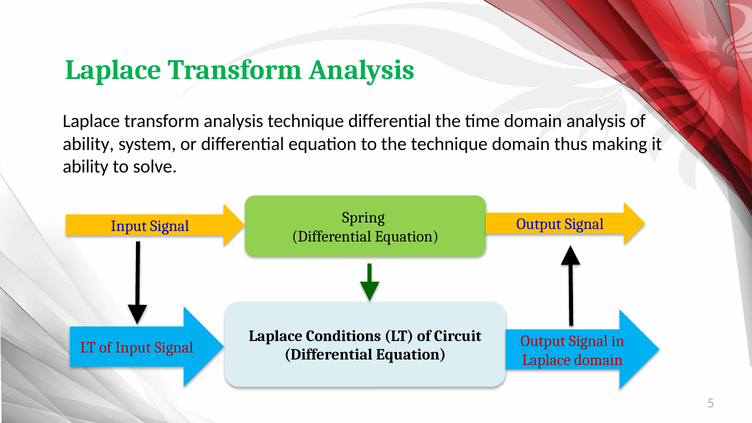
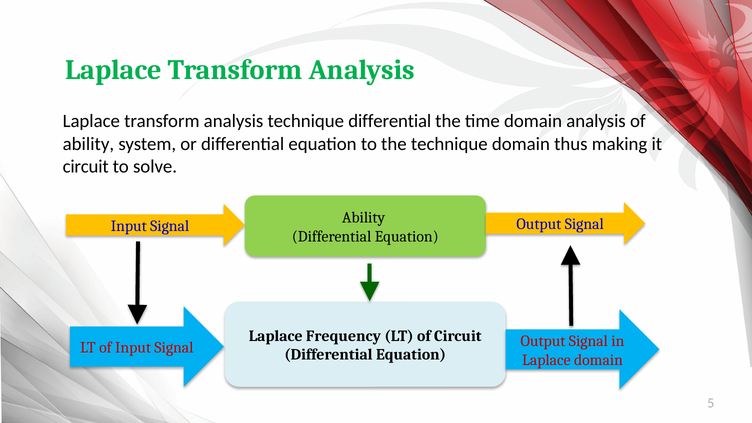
ability: ability -> circuit (86, 166)
Spring: Spring -> Ability (364, 218)
Conditions: Conditions -> Frequency (343, 336)
